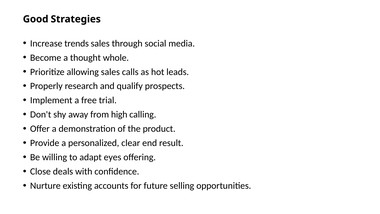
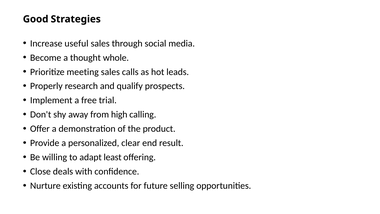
trends: trends -> useful (76, 43)
allowing: allowing -> meeting (83, 72)
eyes: eyes -> least (113, 157)
